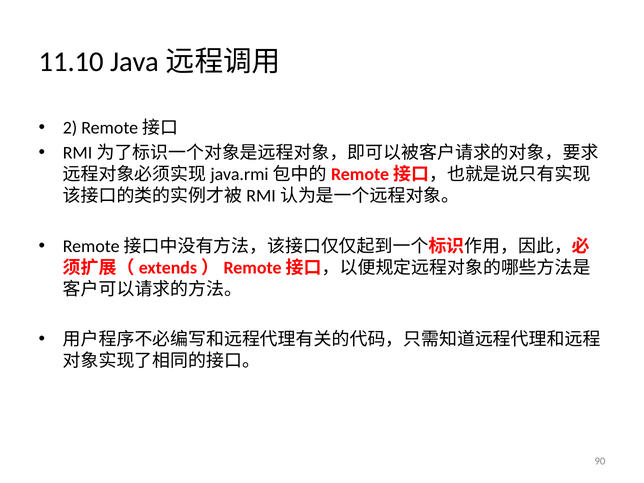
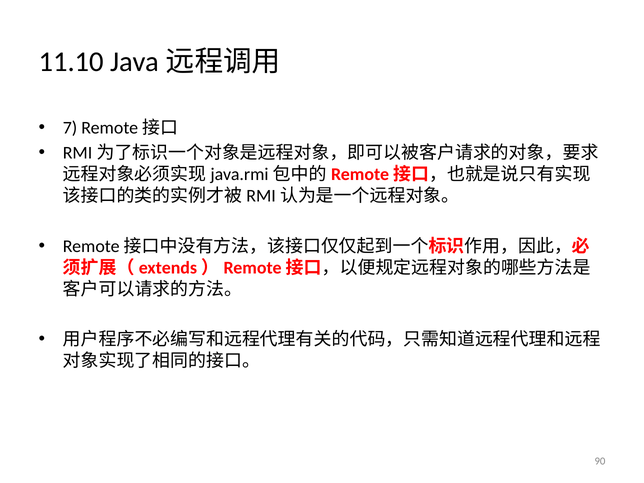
2: 2 -> 7 (70, 128)
